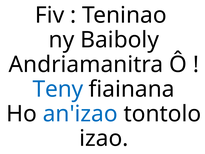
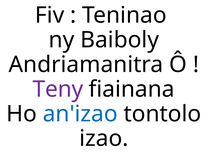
Teny colour: blue -> purple (58, 89)
